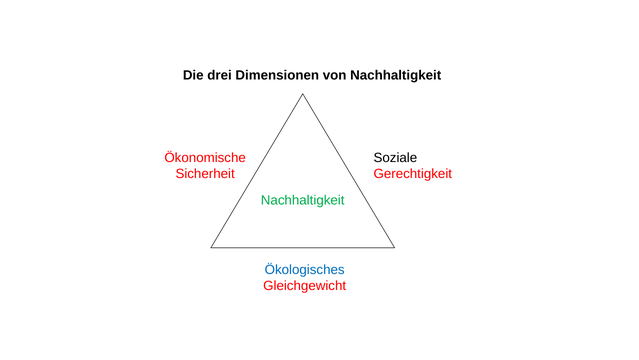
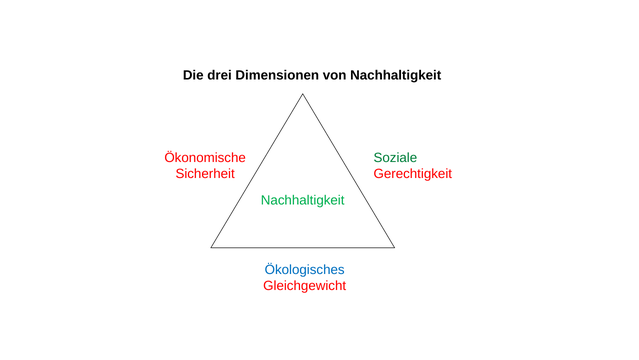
Soziale colour: black -> green (395, 158)
